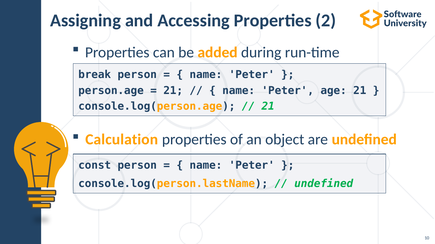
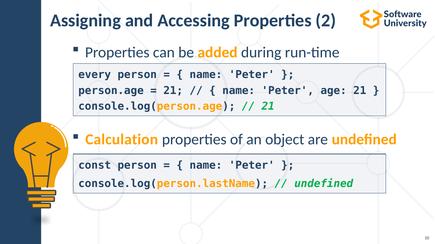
break: break -> every (95, 75)
